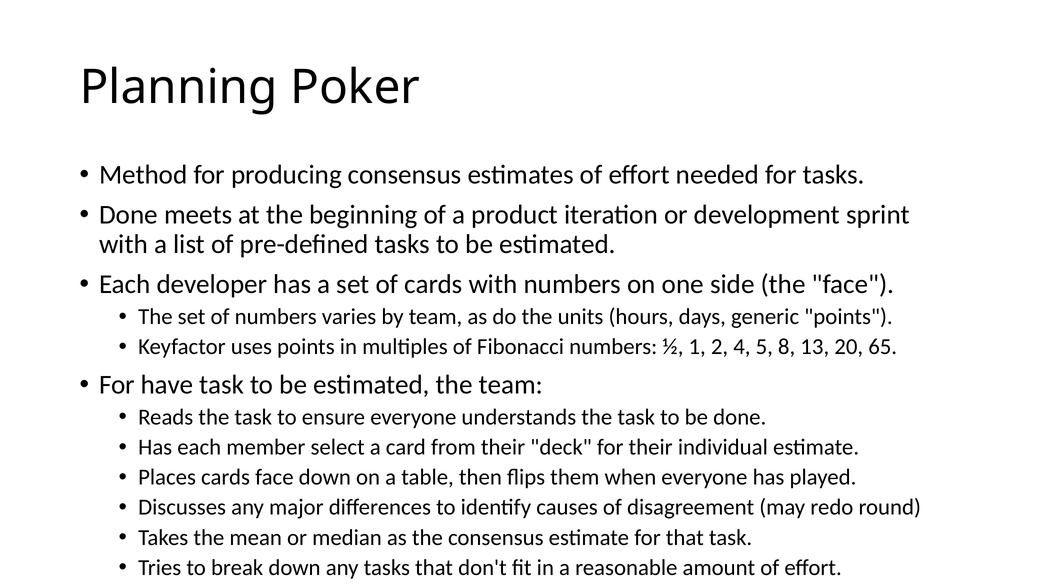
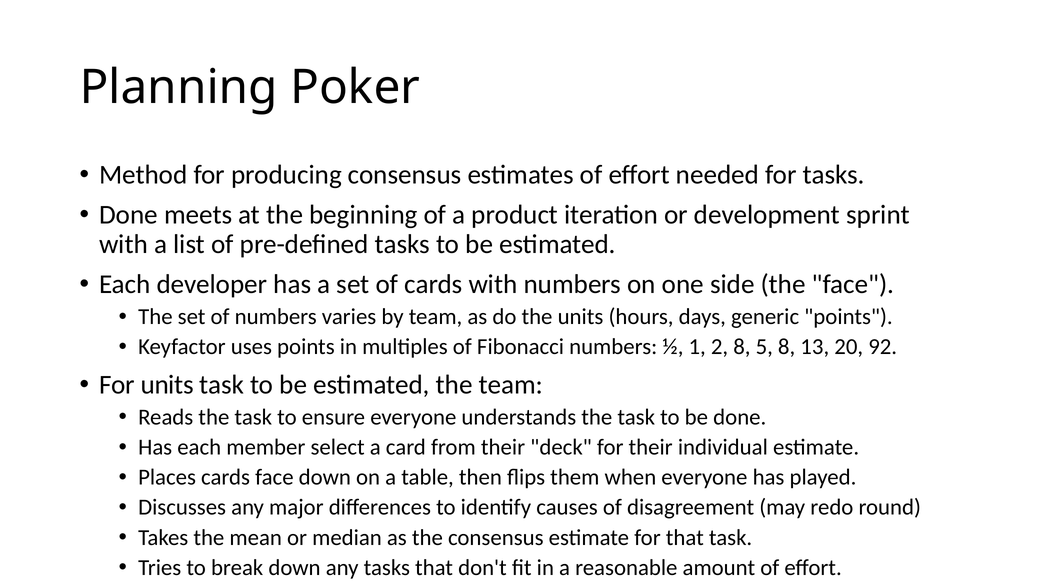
2 4: 4 -> 8 (742, 347)
65: 65 -> 92 (883, 347)
For have: have -> units (167, 385)
